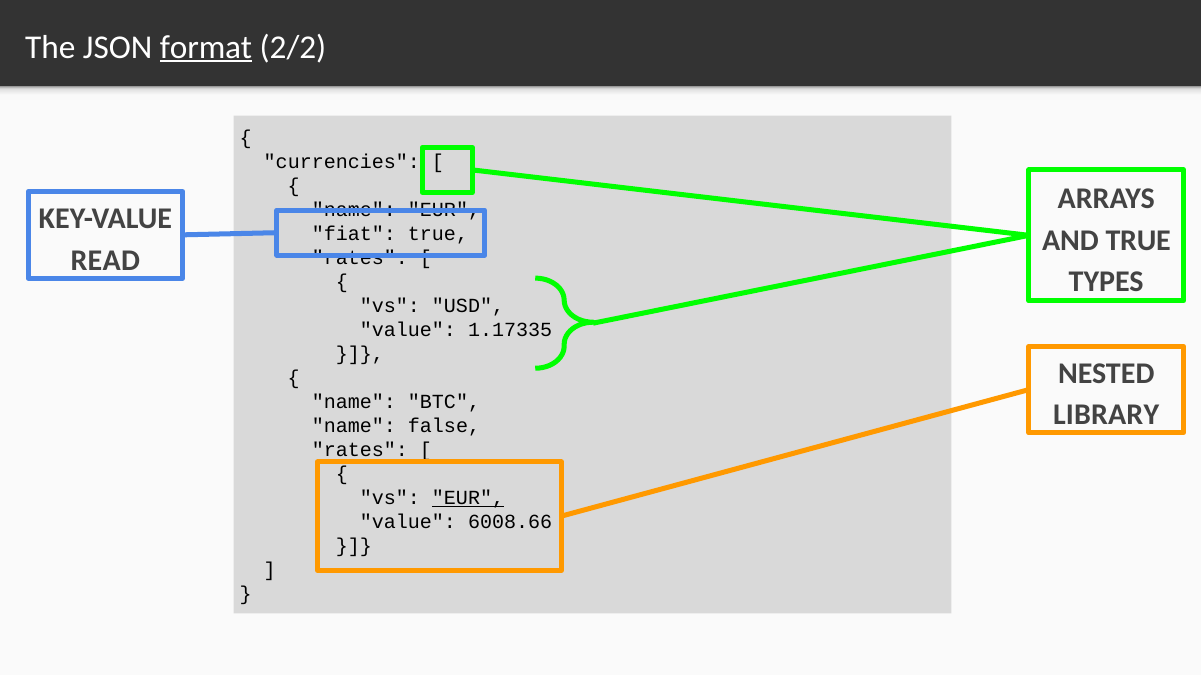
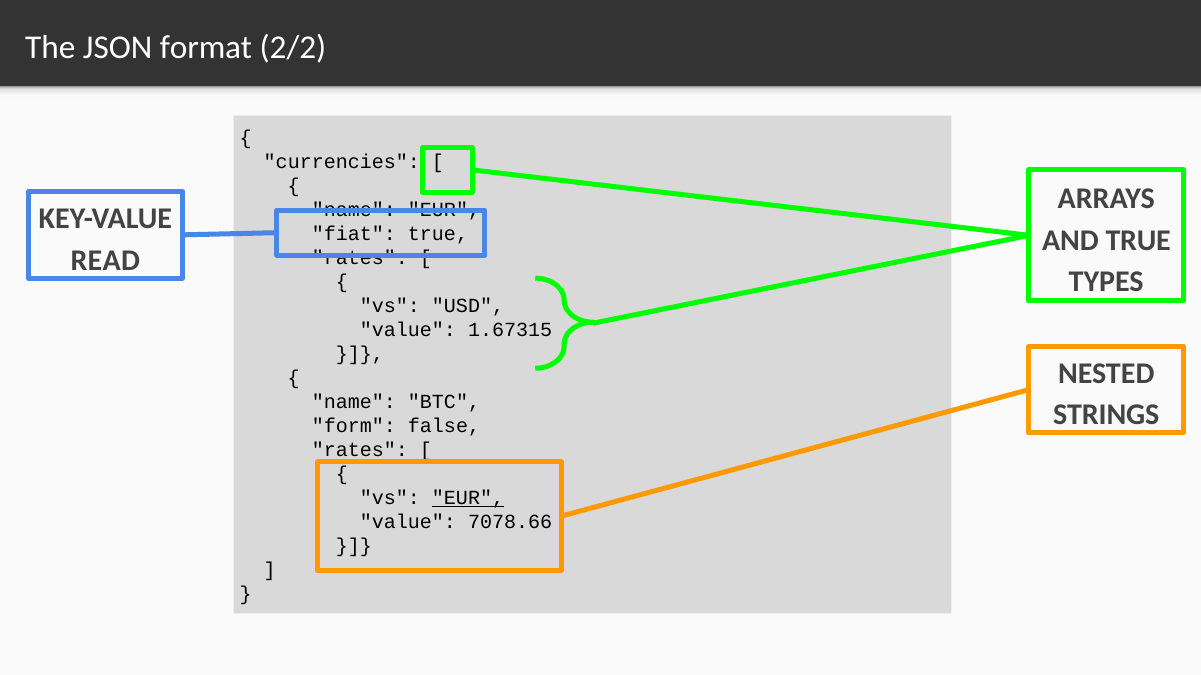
format underline: present -> none (206, 47)
1.17335: 1.17335 -> 1.67315 (510, 330)
LIBRARY: LIBRARY -> STRINGS (1106, 415)
name: name -> form (354, 426)
6008.66: 6008.66 -> 7078.66 (510, 522)
